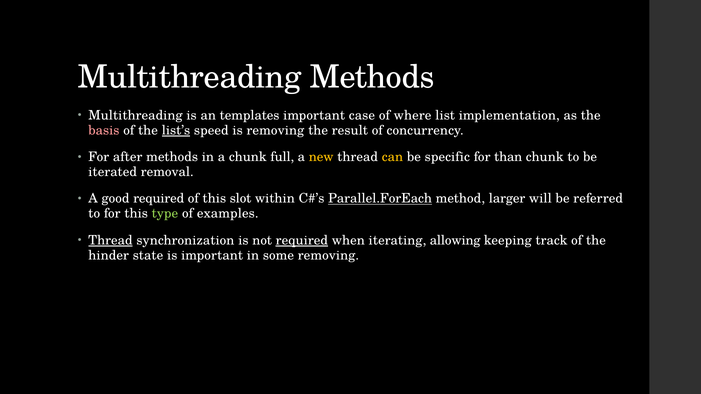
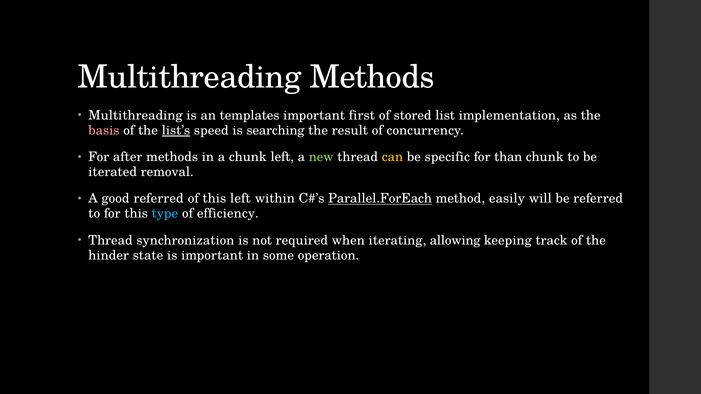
case: case -> first (362, 115)
where: where -> stored (413, 115)
is removing: removing -> searching (276, 130)
chunk full: full -> left (282, 157)
new colour: yellow -> light green (321, 157)
good required: required -> referred (159, 199)
this slot: slot -> left (240, 199)
larger: larger -> easily (507, 199)
type colour: light green -> light blue (165, 214)
examples: examples -> efficiency (228, 214)
Thread underline: present -> none (110, 240)
required underline: present -> none (302, 240)
some removing: removing -> operation (329, 255)
